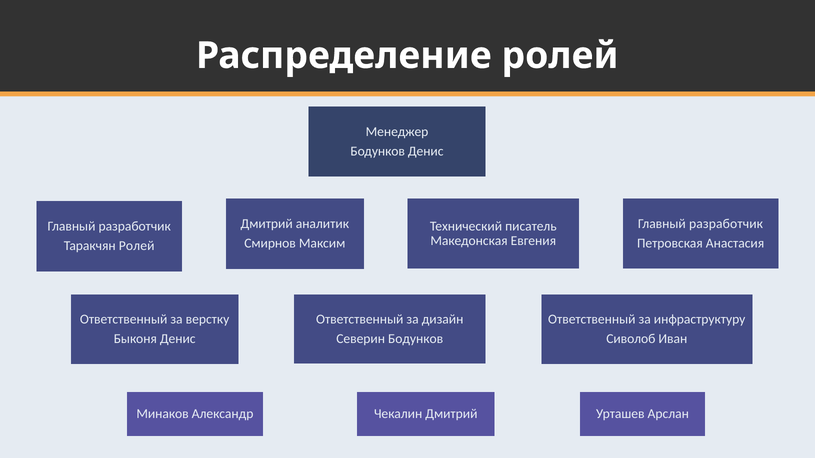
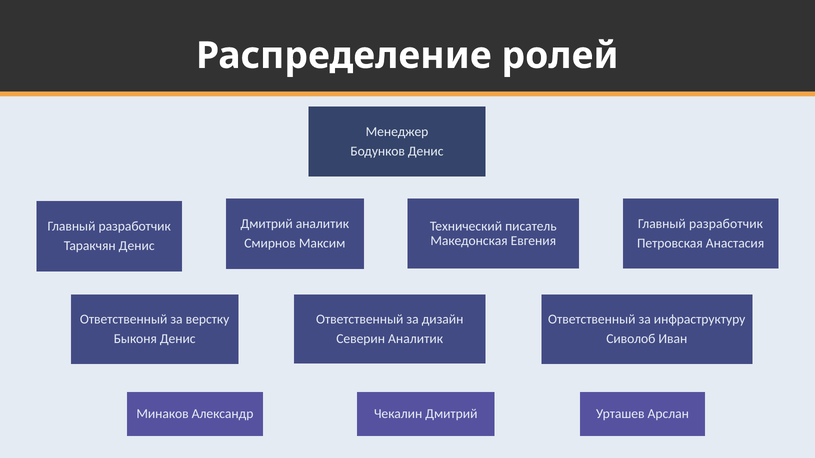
Таракчян Ролей: Ролей -> Денис (137, 246)
Северин Бодунков: Бодунков -> Аналитик (416, 339)
